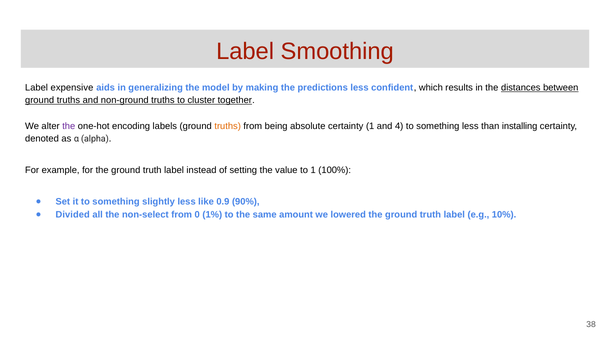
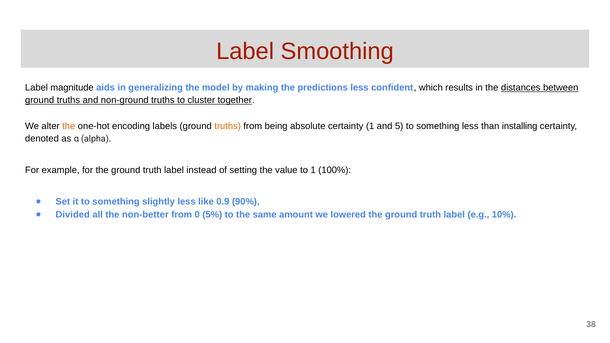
expensive: expensive -> magnitude (72, 87)
the colour: purple -> orange (69, 126)
4: 4 -> 5 (399, 126)
non-select: non-select -> non-better (145, 215)
1%: 1% -> 5% (212, 215)
